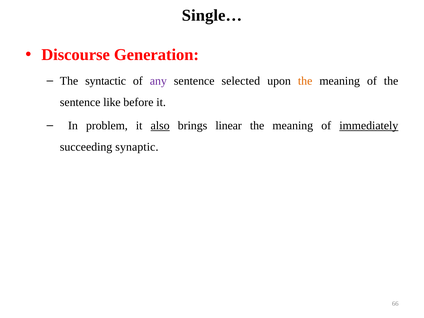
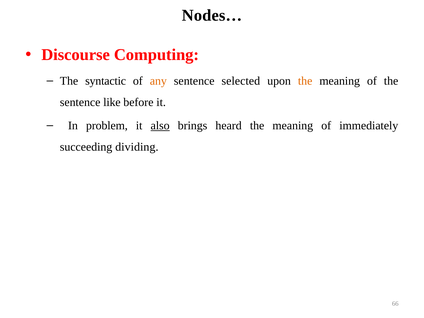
Single…: Single… -> Nodes… (212, 15)
Generation: Generation -> Computing (156, 55)
any colour: purple -> orange (158, 81)
linear: linear -> heard (229, 126)
immediately underline: present -> none (369, 126)
synaptic: synaptic -> dividing (137, 147)
